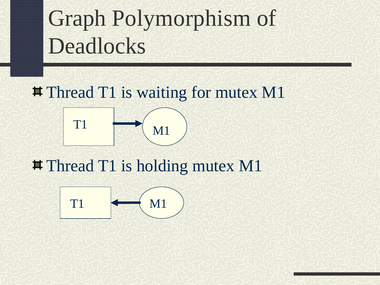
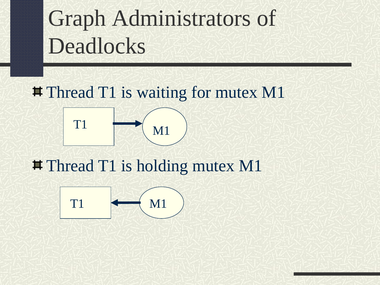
Polymorphism: Polymorphism -> Administrators (181, 18)
